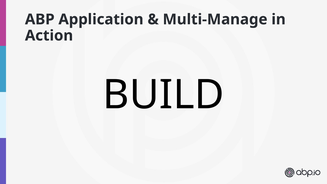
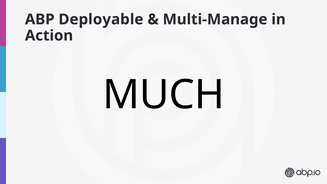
Application: Application -> Deployable (101, 19)
BUILD: BUILD -> MUCH (164, 95)
